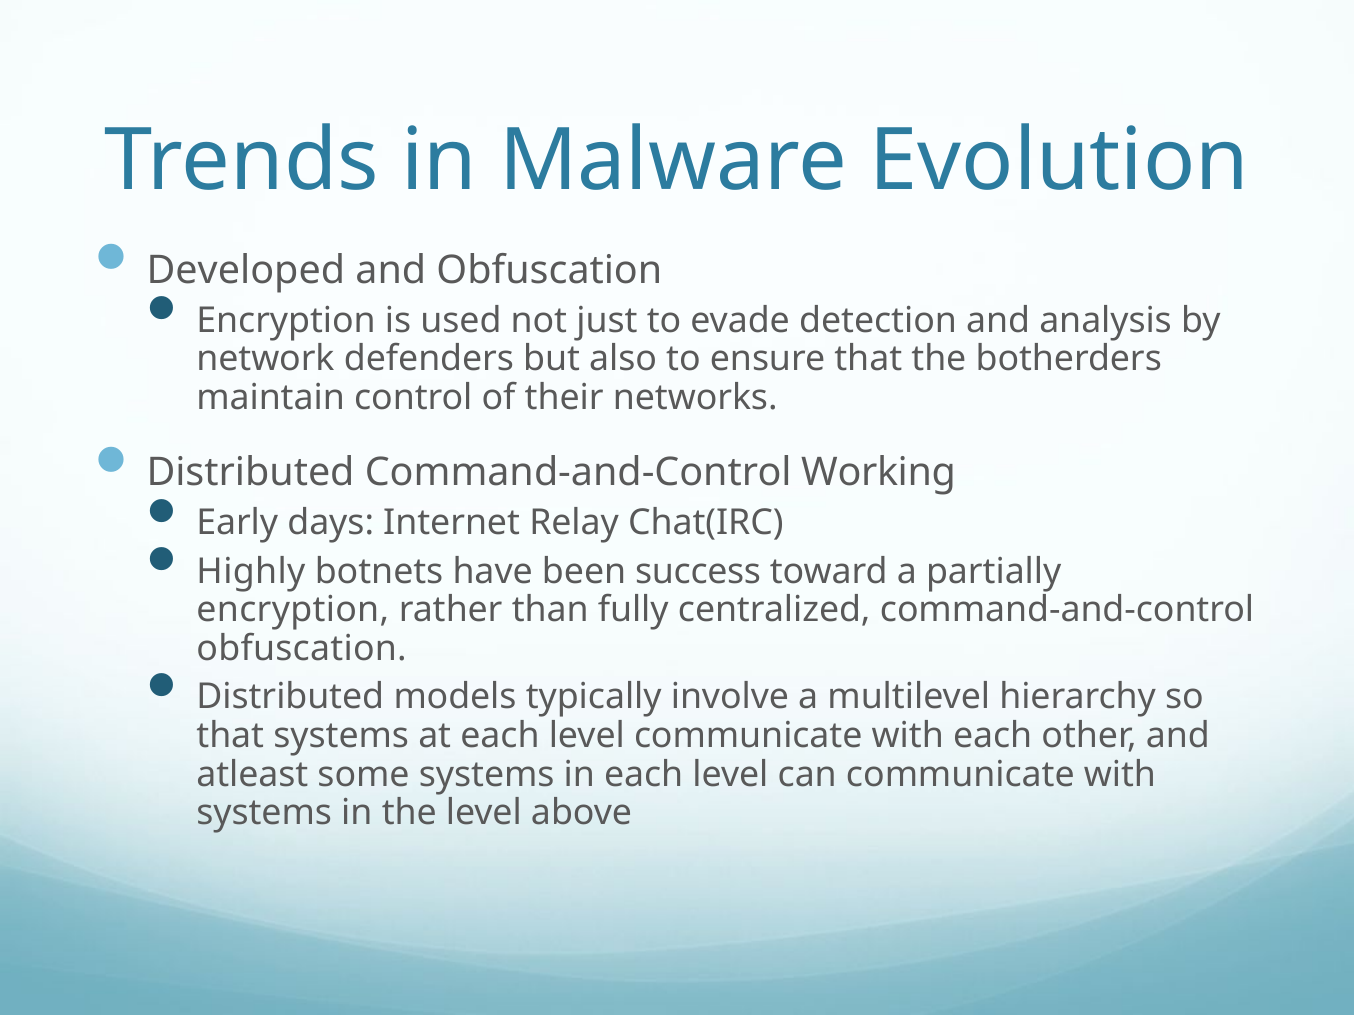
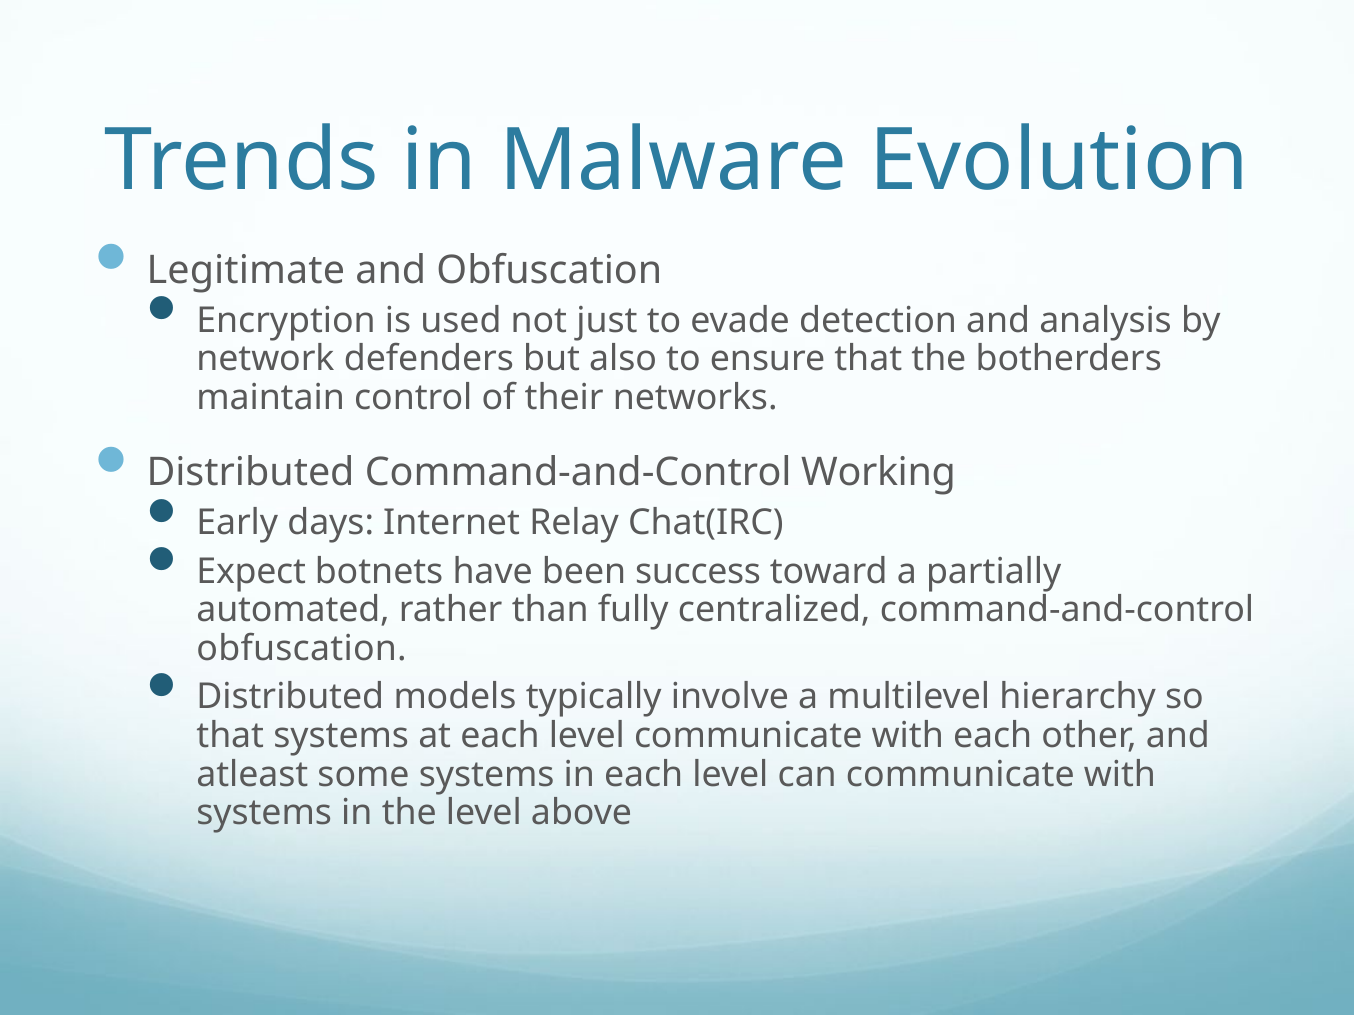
Developed: Developed -> Legitimate (246, 270)
Highly: Highly -> Expect (251, 572)
encryption: encryption -> automated (293, 610)
